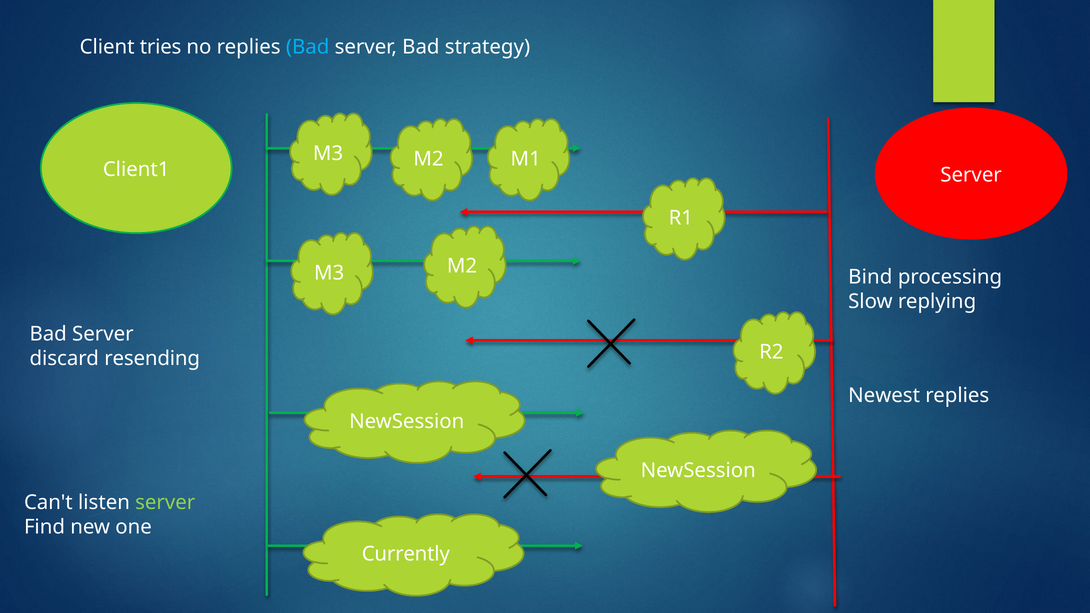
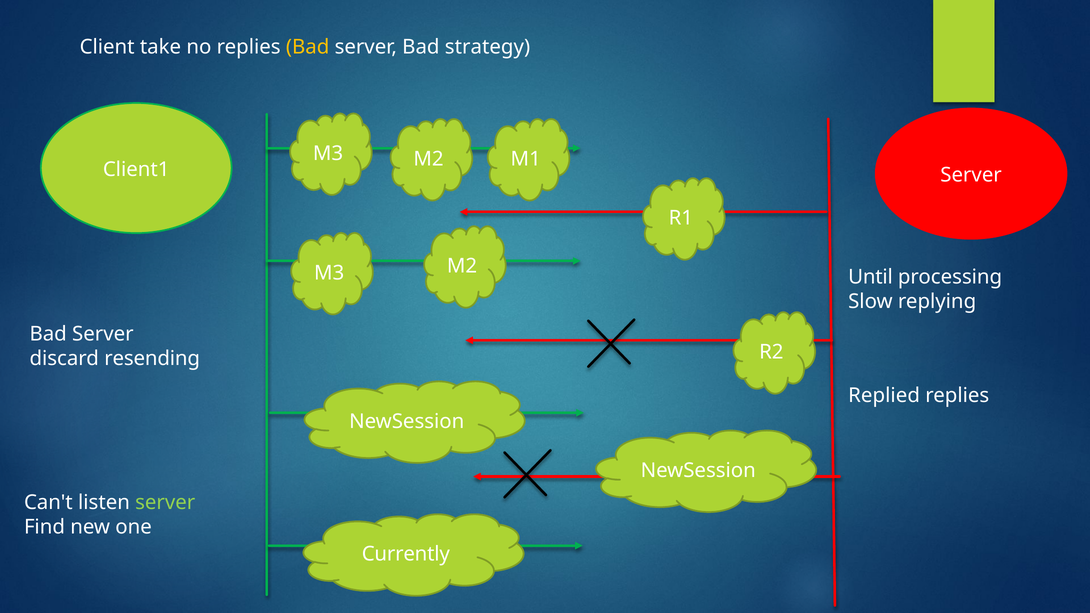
tries: tries -> take (161, 47)
Bad colour: light blue -> yellow (308, 47)
Bind: Bind -> Until (870, 277)
Newest: Newest -> Replied (884, 395)
